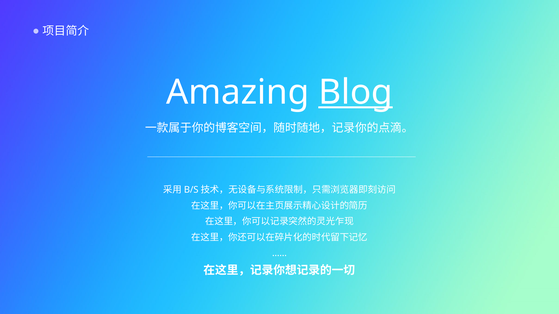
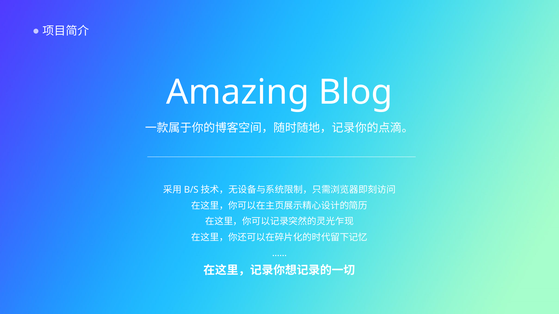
Blog underline: present -> none (356, 93)
